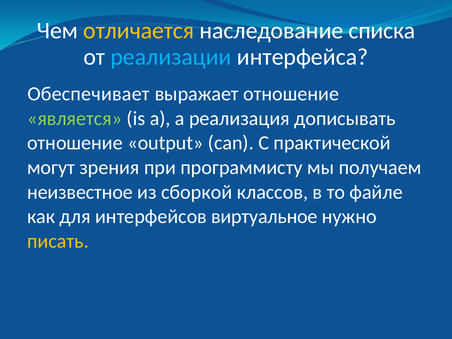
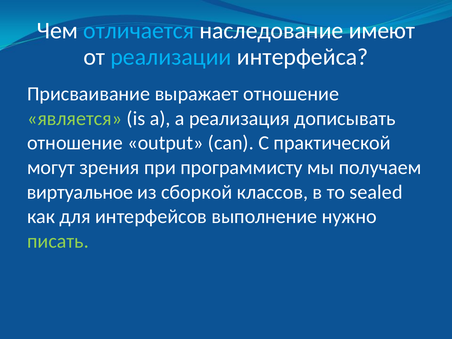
отличается colour: yellow -> light blue (139, 31)
списка: списка -> имеют (382, 31)
Обеспечивает: Обеспечивает -> Присваивание (89, 94)
неизвестное: неизвестное -> виртуальное (80, 192)
файле: файле -> sealed (376, 192)
виртуальное: виртуальное -> выполнение (264, 217)
писать colour: yellow -> light green (58, 241)
